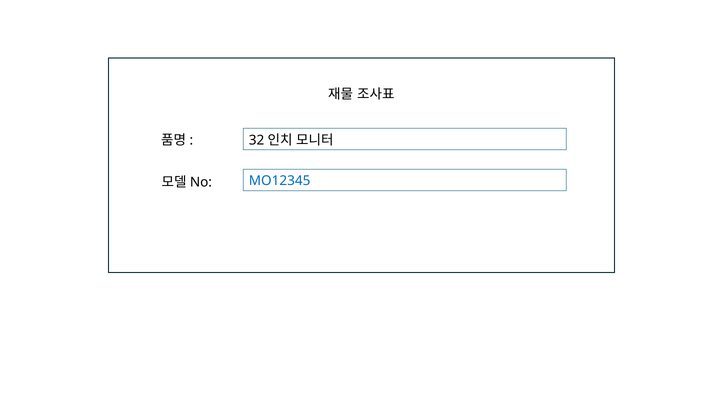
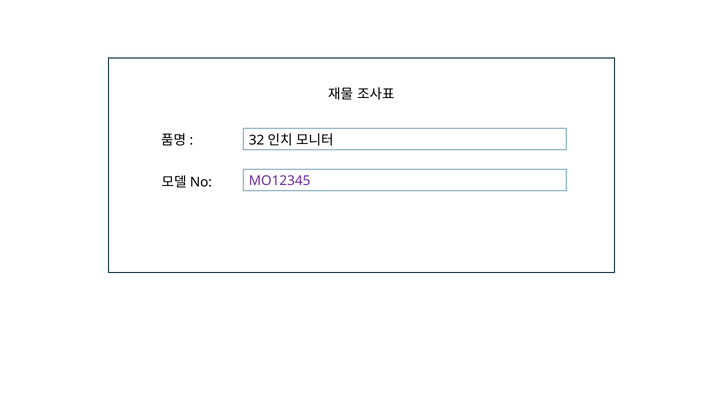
MO12345 colour: blue -> purple (280, 181)
